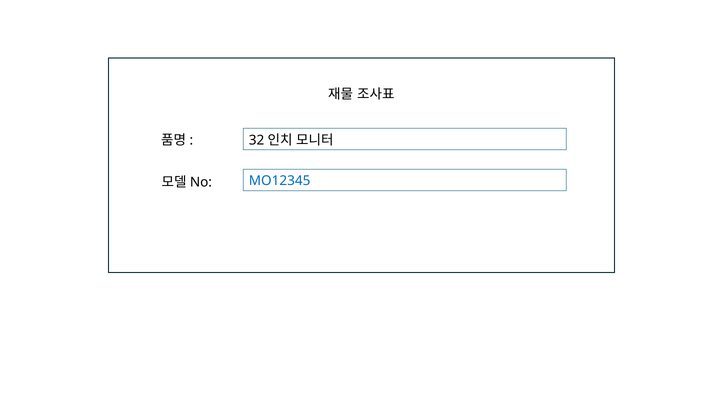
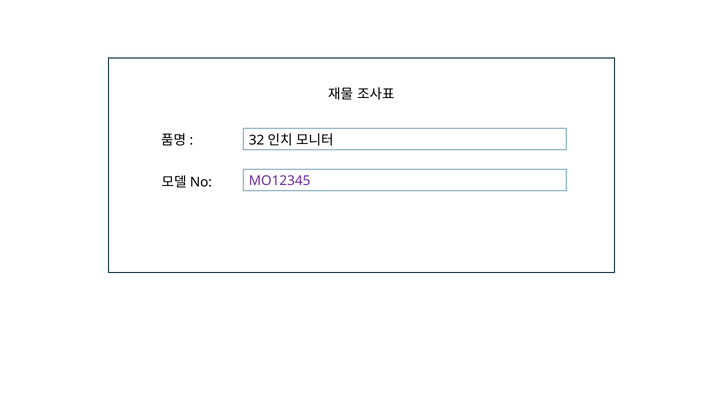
MO12345 colour: blue -> purple (280, 181)
